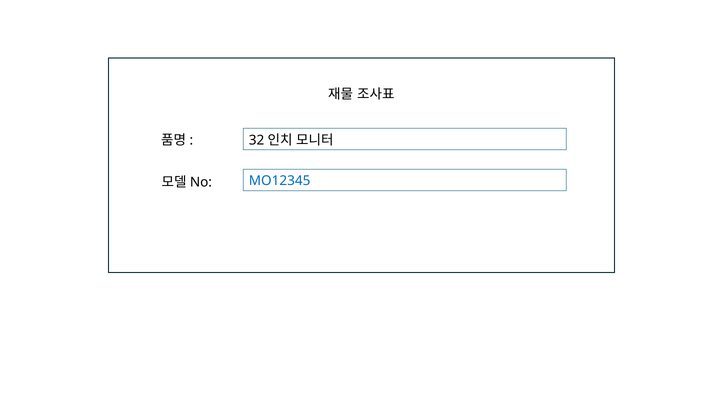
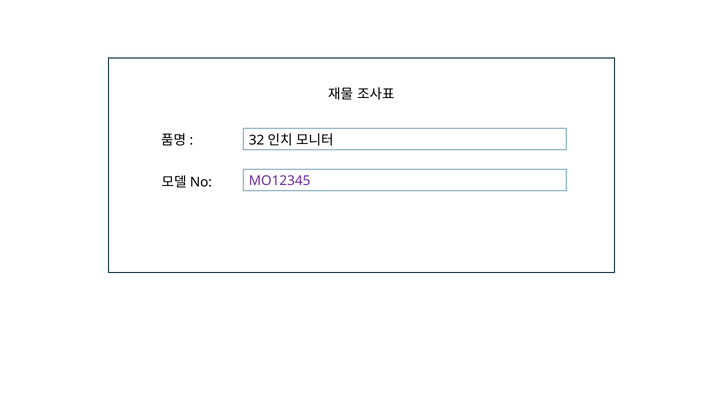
MO12345 colour: blue -> purple (280, 181)
